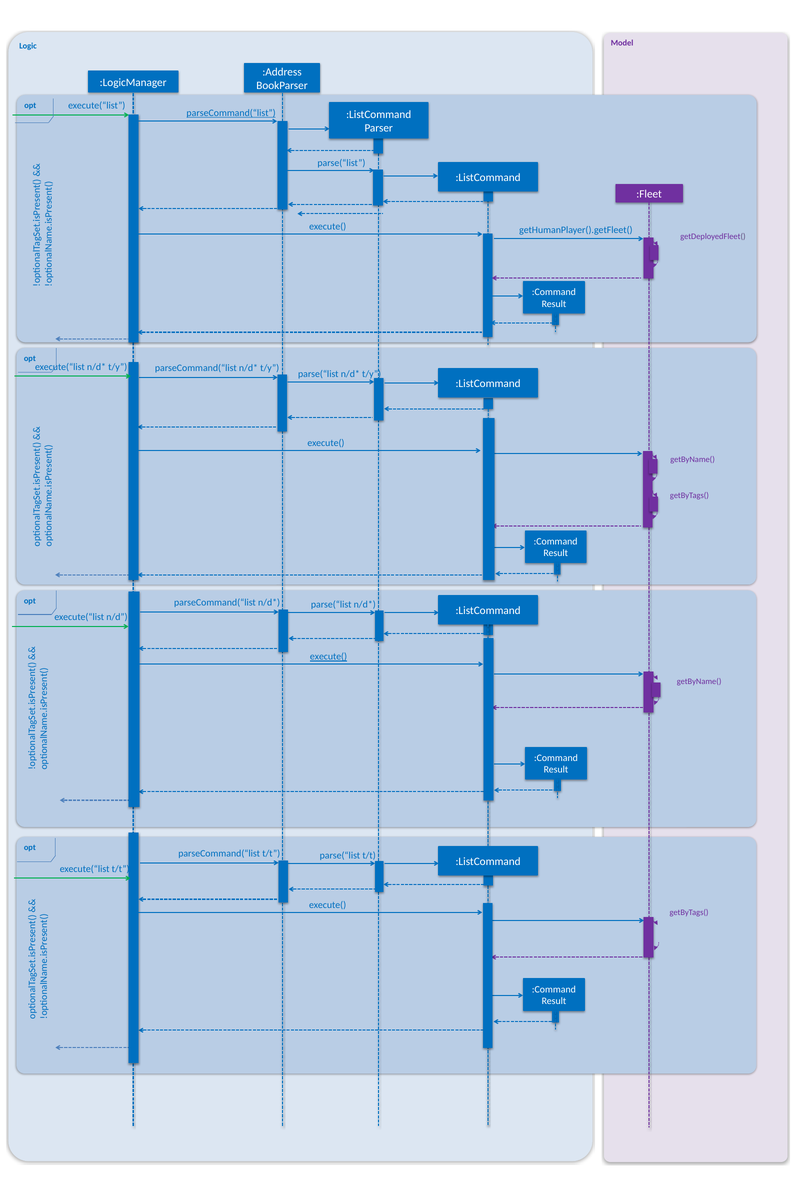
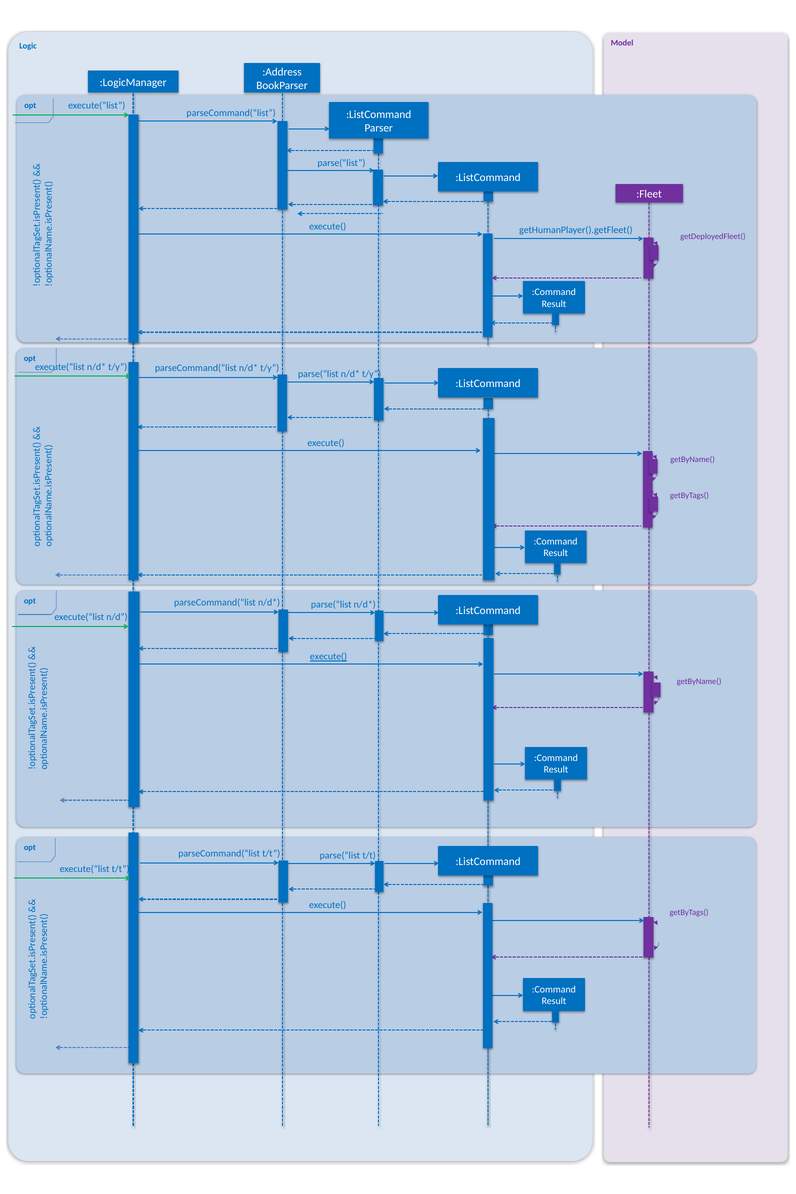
parseCommand(“list underline: present -> none (231, 113)
